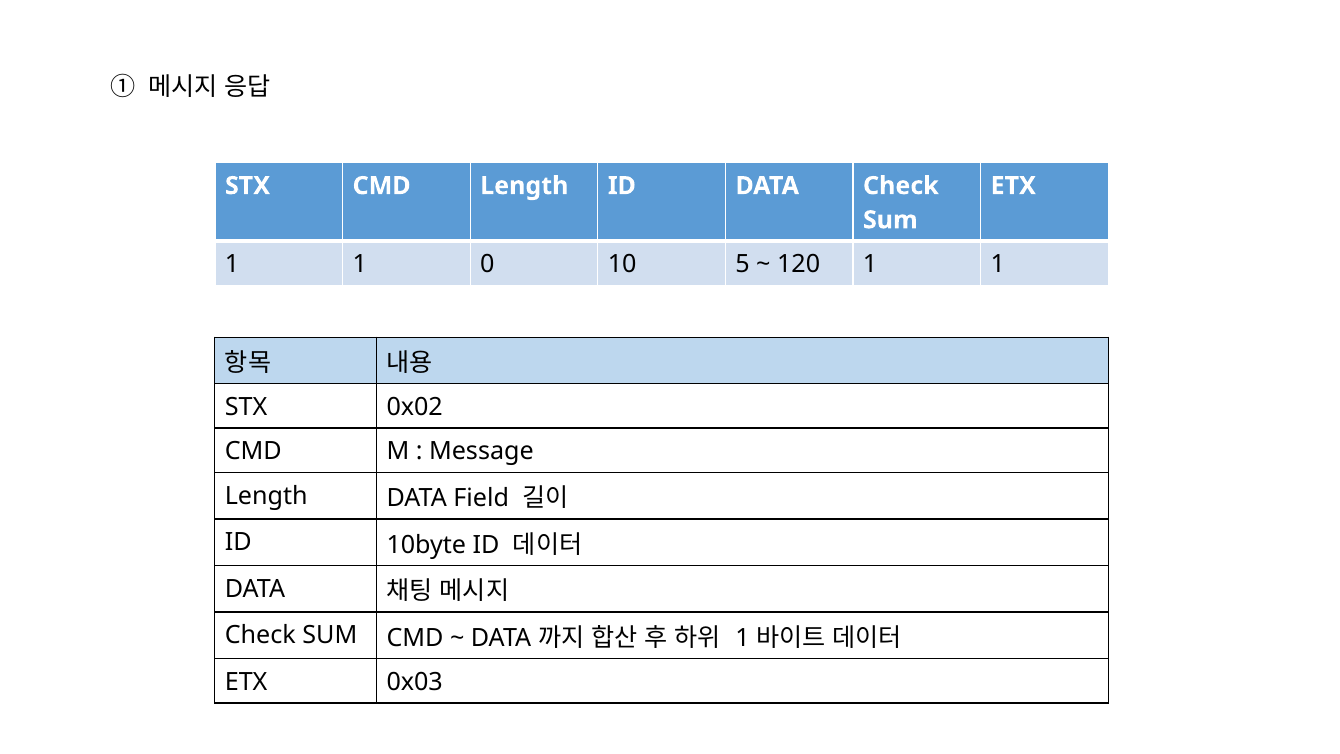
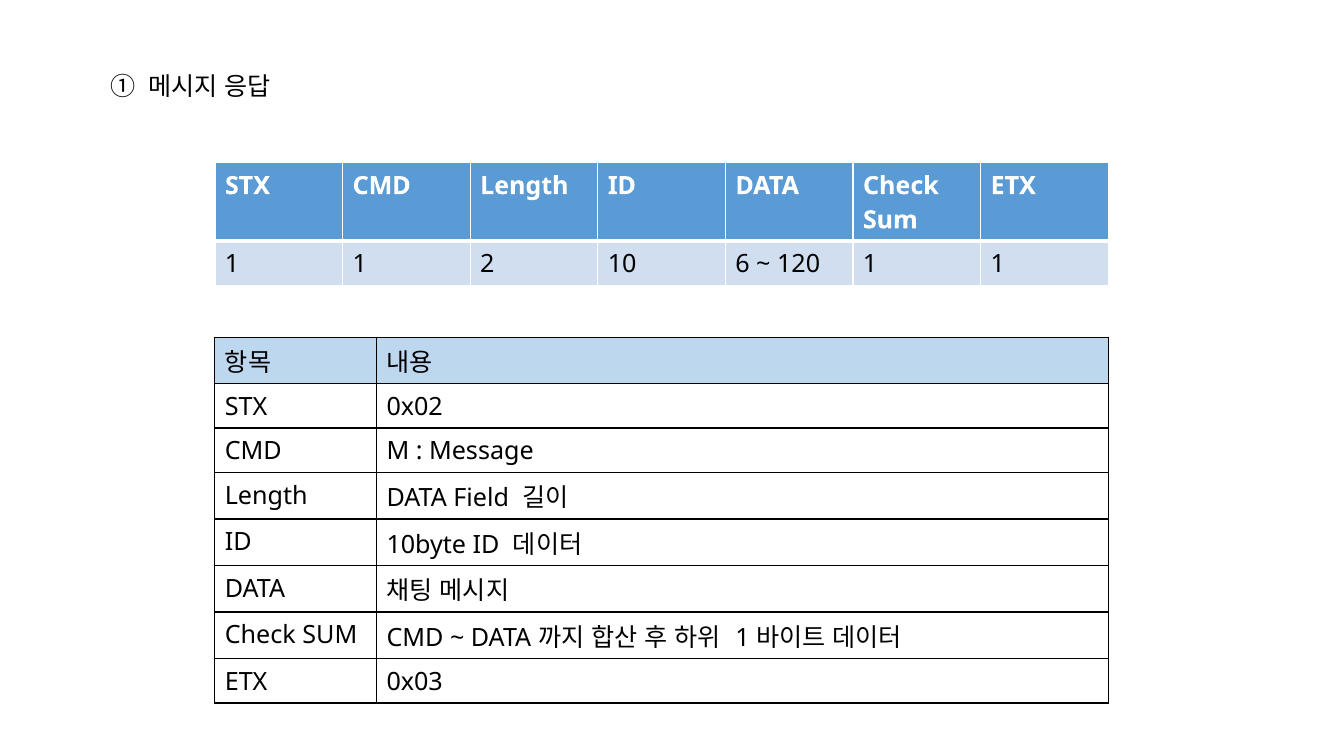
0: 0 -> 2 (487, 264)
5: 5 -> 6 (743, 264)
